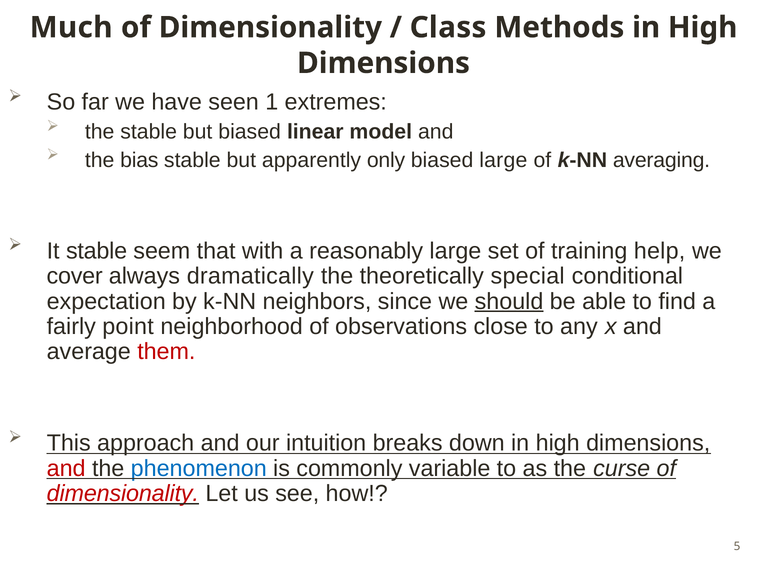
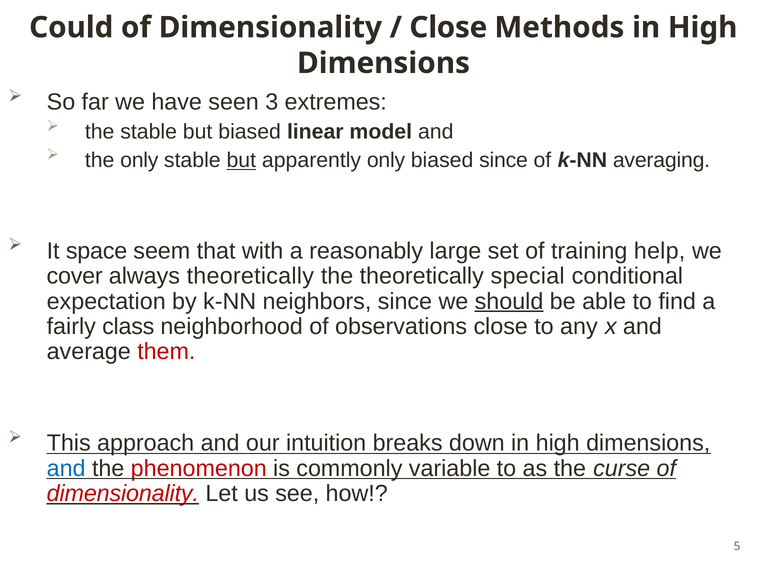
Much: Much -> Could (71, 27)
Class: Class -> Close (448, 27)
1: 1 -> 3 (272, 102)
the bias: bias -> only (139, 160)
but underline: none -> present (241, 160)
biased large: large -> since (504, 160)
It stable: stable -> space (97, 251)
always dramatically: dramatically -> theoretically (250, 276)
point: point -> class (128, 327)
and colour: red -> blue (66, 468)
phenomenon colour: blue -> red (199, 468)
